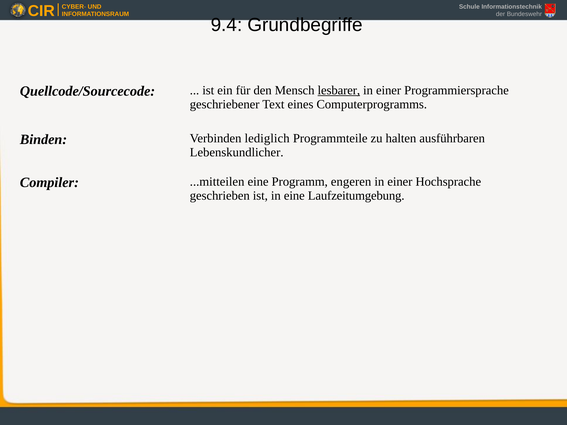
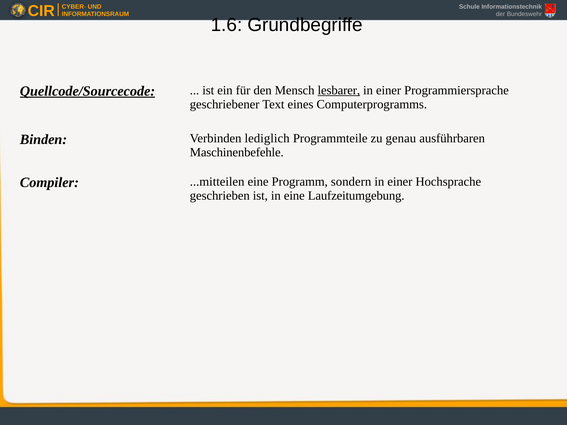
9.4: 9.4 -> 1.6 (227, 25)
Quellcode/Sourcecode underline: none -> present (87, 91)
halten: halten -> genau (401, 139)
Lebenskundlicher: Lebenskundlicher -> Maschinenbefehle (237, 153)
engeren: engeren -> sondern (351, 182)
